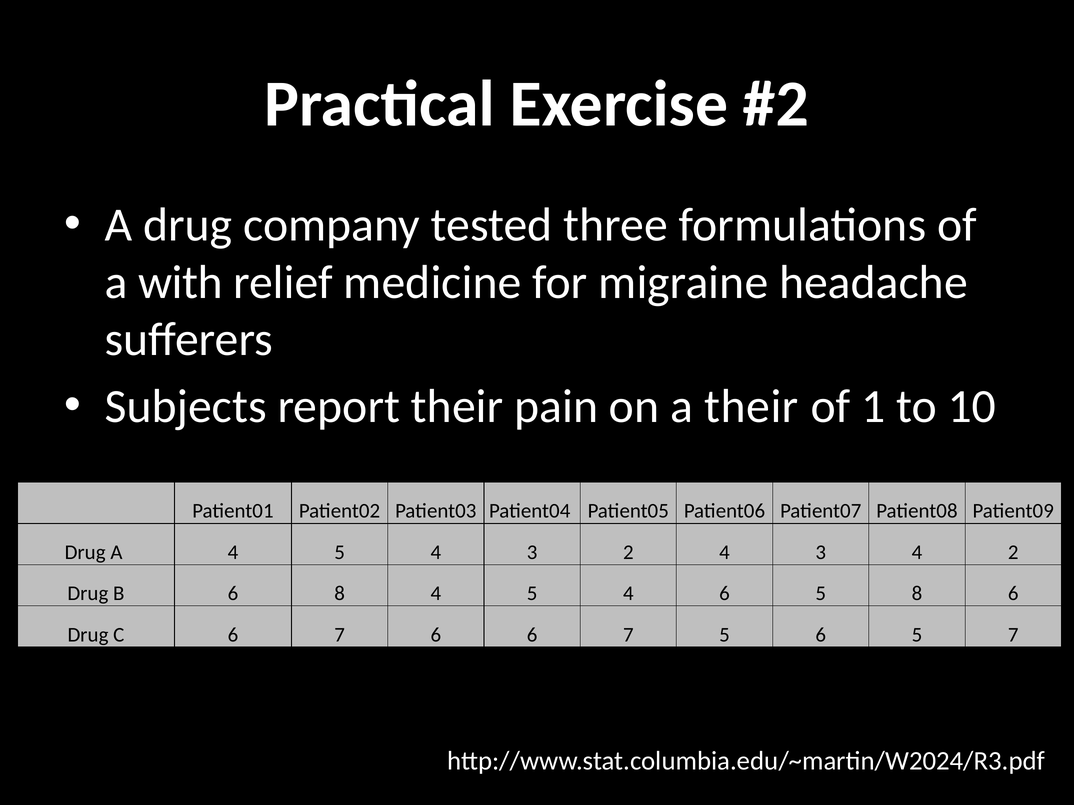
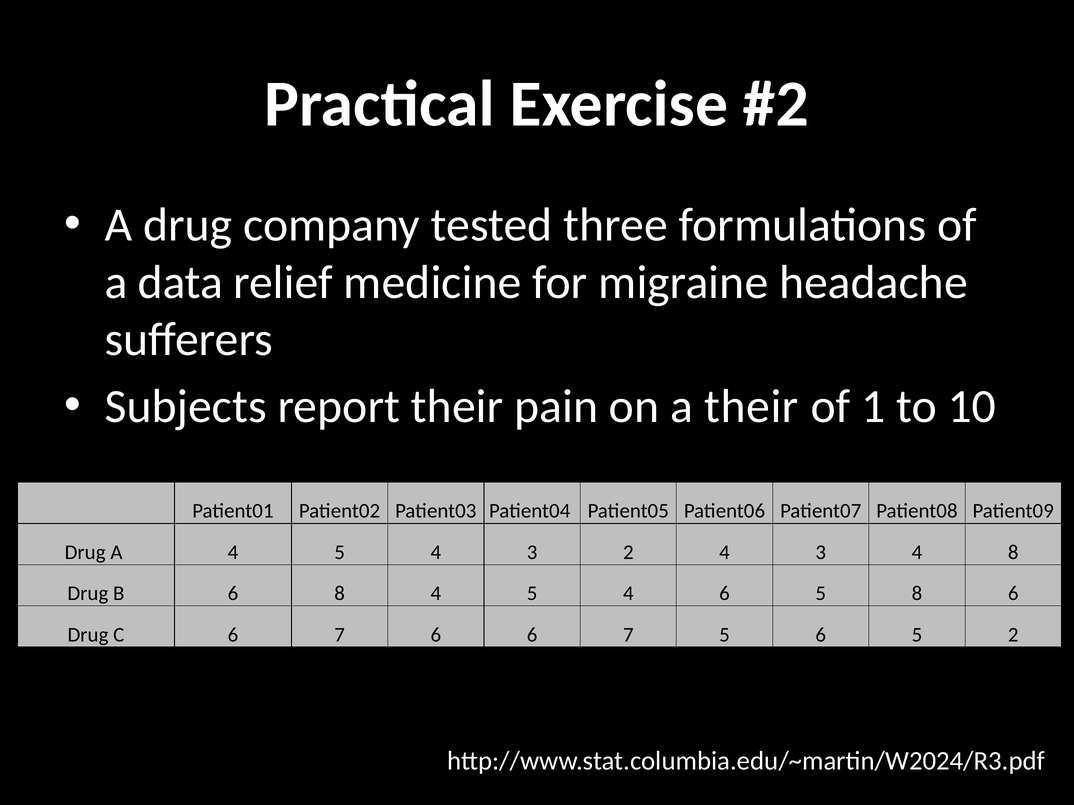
with: with -> data (181, 283)
4 2: 2 -> 8 (1013, 553)
5 7: 7 -> 2 (1013, 635)
